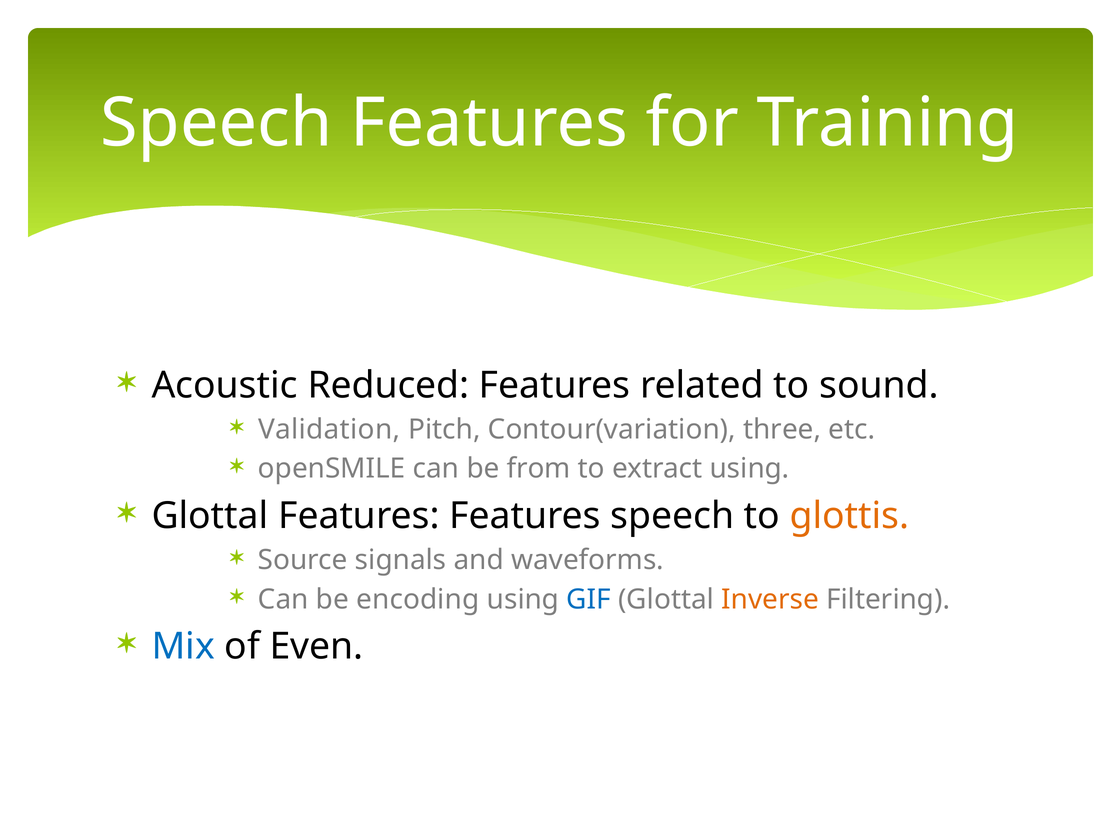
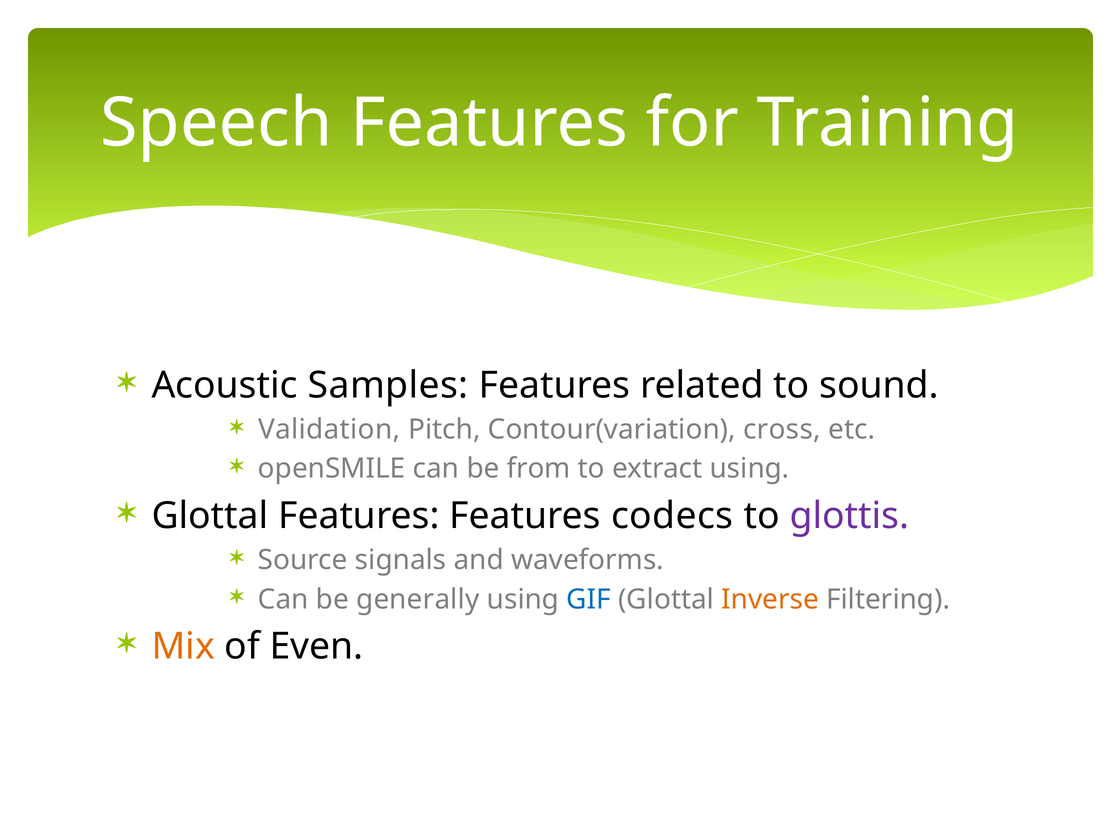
Reduced: Reduced -> Samples (388, 385)
three: three -> cross (782, 429)
Features speech: speech -> codecs (672, 516)
glottis colour: orange -> purple (849, 516)
encoding: encoding -> generally (418, 599)
Mix colour: blue -> orange (183, 647)
